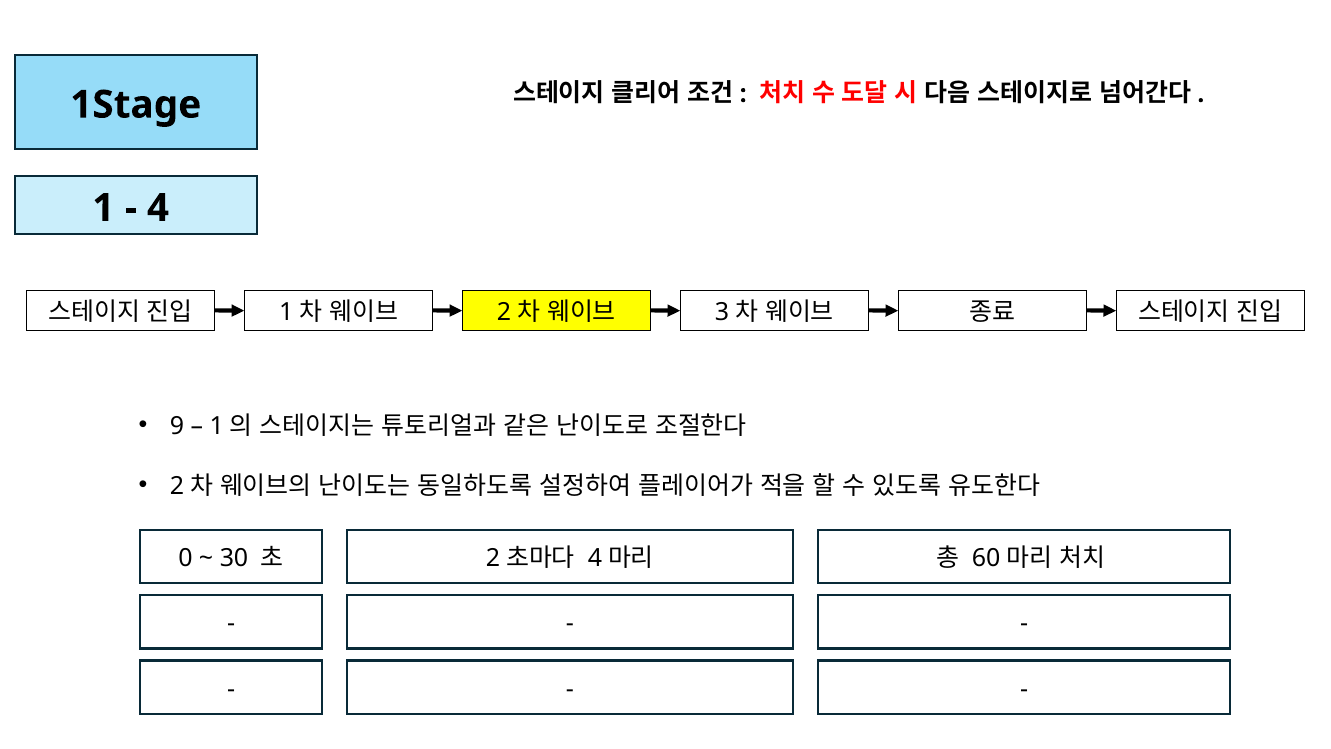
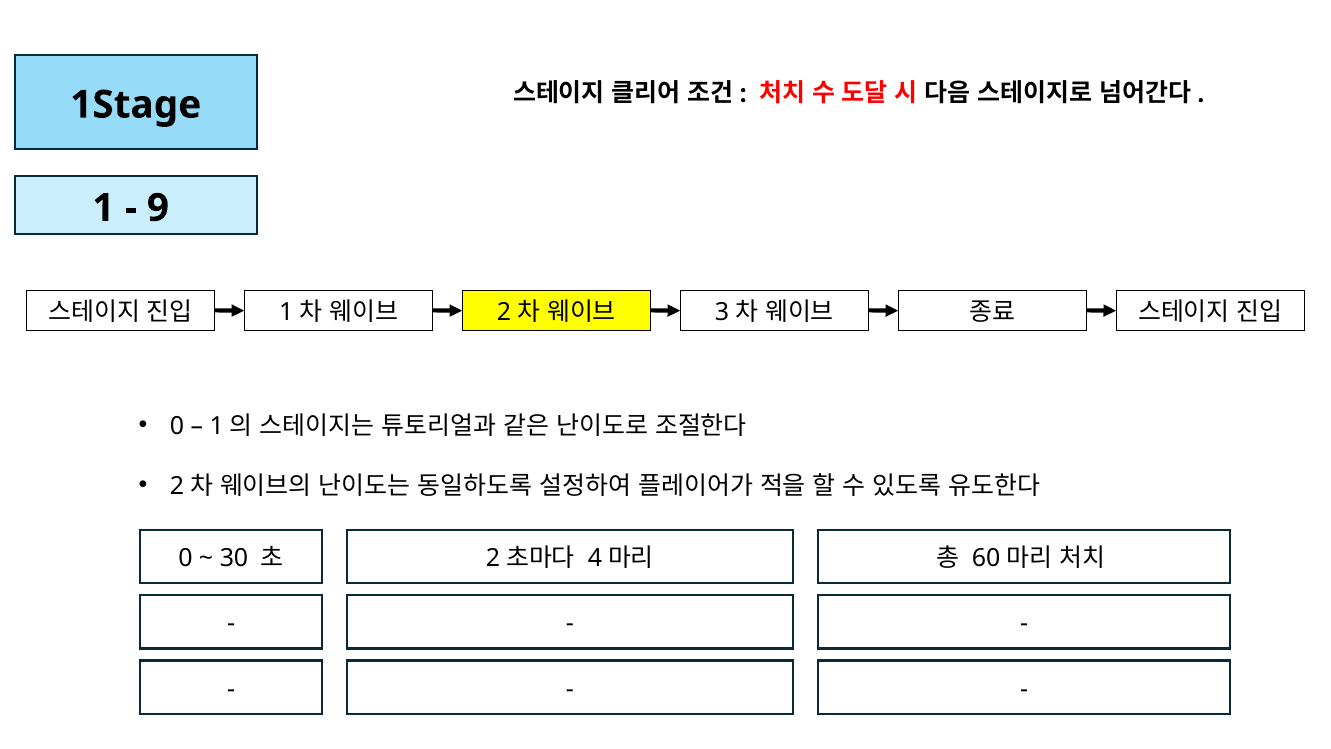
4: 4 -> 9 (158, 208)
9: 9 -> 0 (177, 426)
